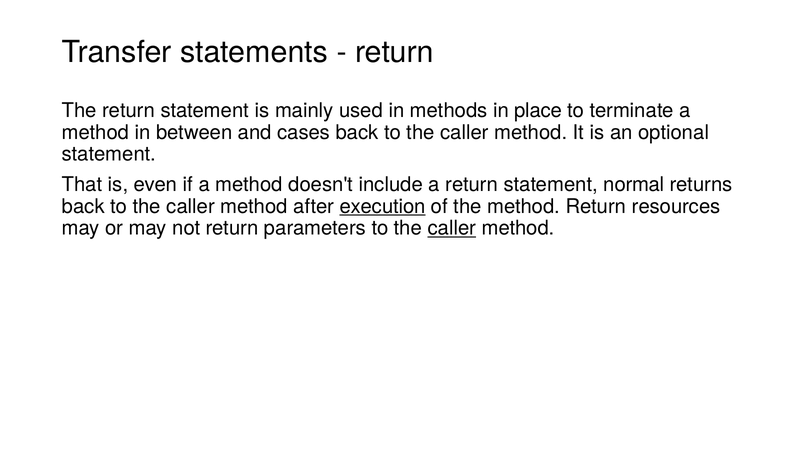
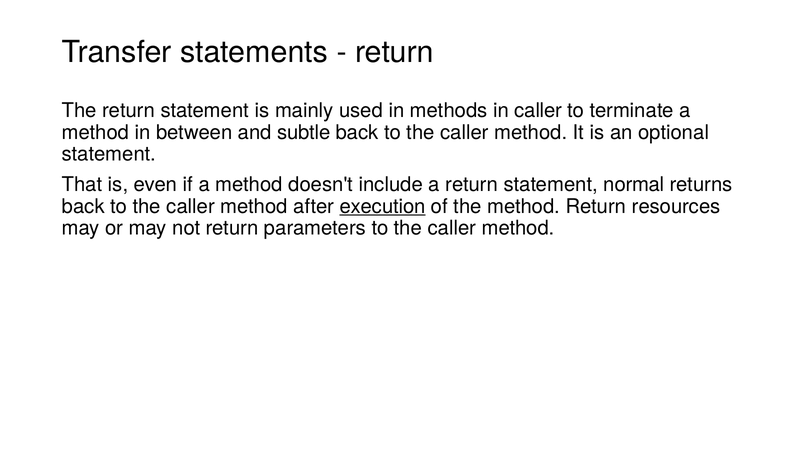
in place: place -> caller (538, 111)
cases: cases -> subtle (304, 132)
caller underline: present -> none (452, 228)
